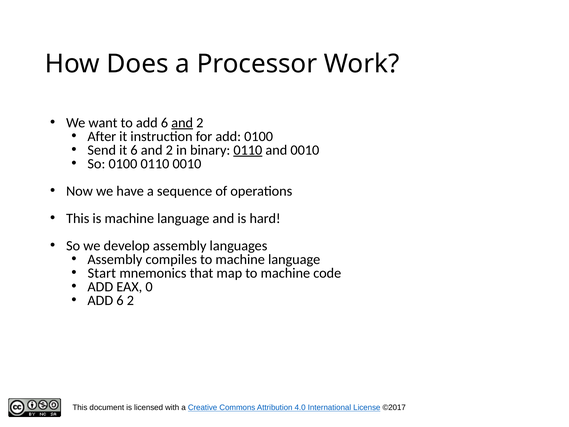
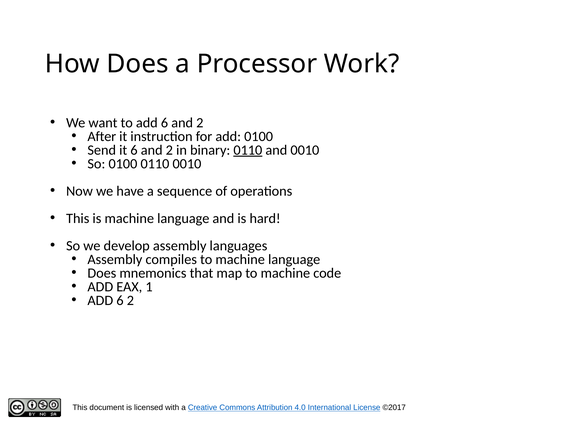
and underline: present -> none (182, 123)
Start: Start -> Does (102, 273)
0: 0 -> 1 (149, 287)
